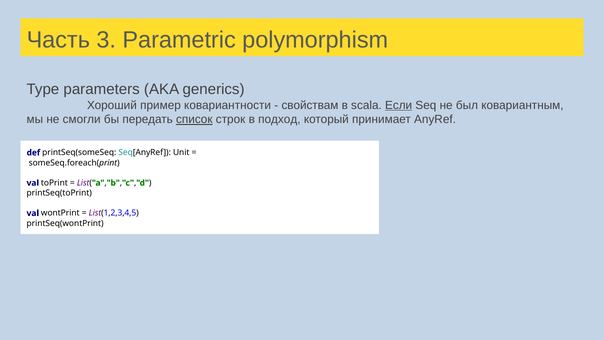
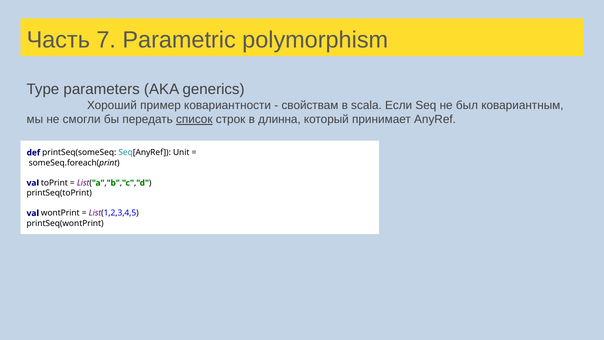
3: 3 -> 7 (106, 40)
Если underline: present -> none (399, 105)
подход: подход -> длинна (279, 119)
